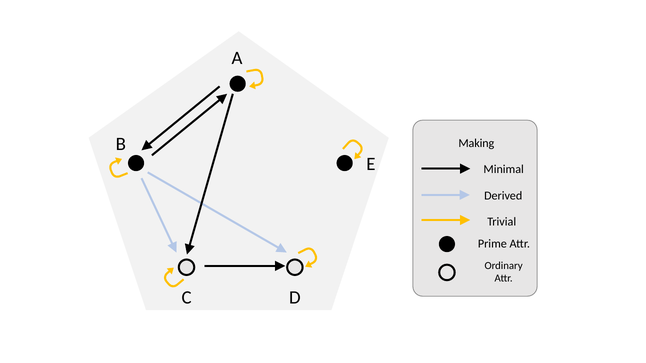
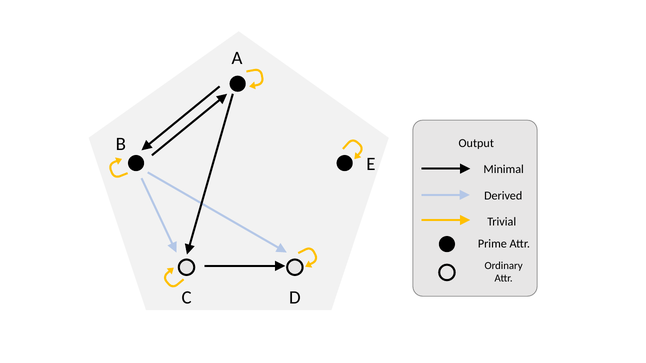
Making: Making -> Output (476, 143)
